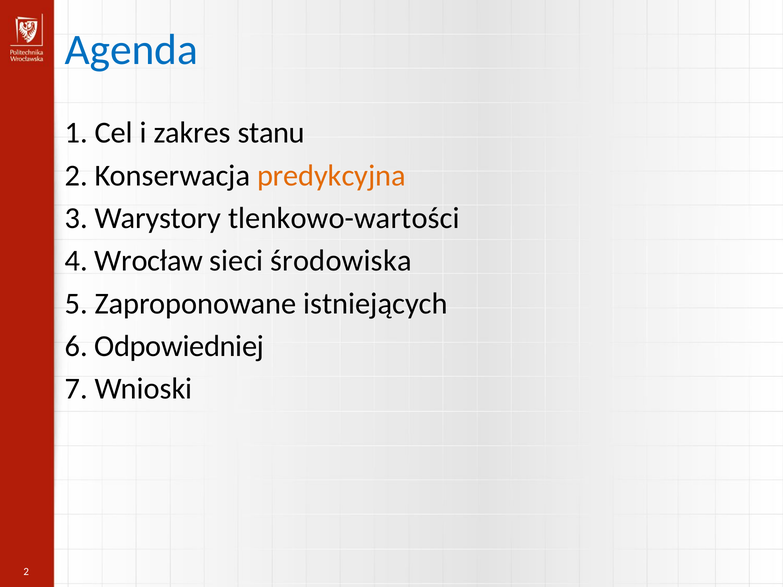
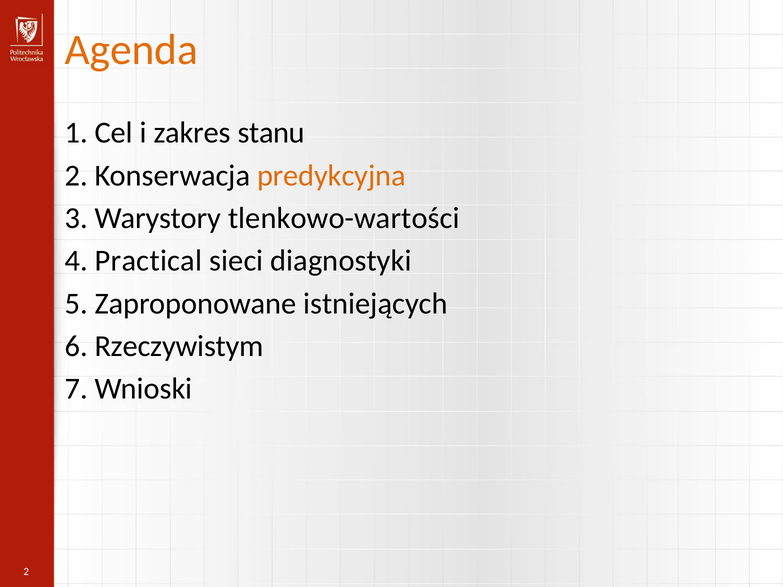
Agenda colour: blue -> orange (131, 50)
Wrocław: Wrocław -> Practical (148, 261)
środowiska: środowiska -> diagnostyki (341, 261)
Odpowiedniej: Odpowiedniej -> Rzeczywistym (179, 346)
